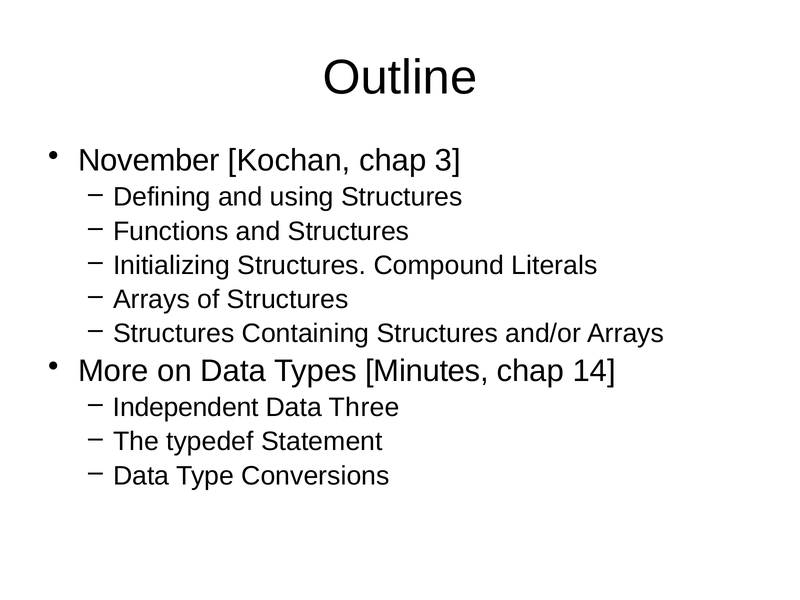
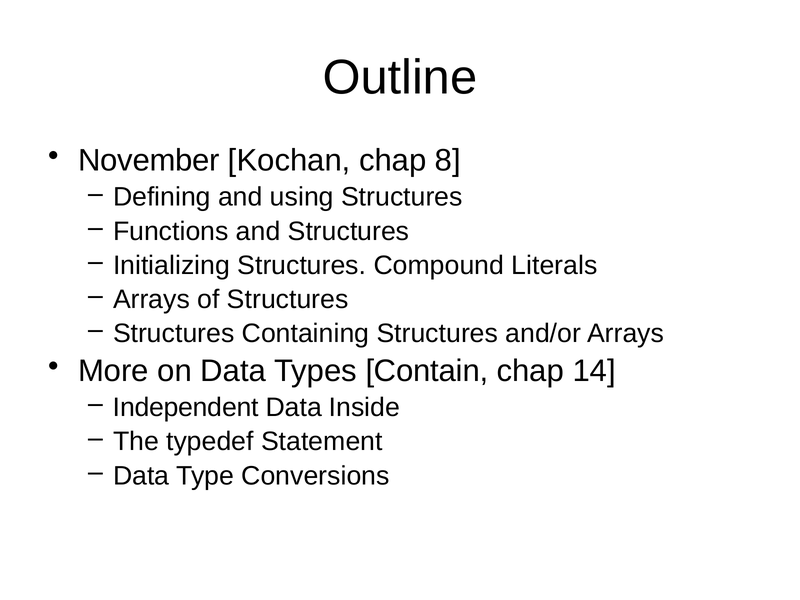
3: 3 -> 8 (448, 161)
Minutes: Minutes -> Contain (427, 371)
Three: Three -> Inside (364, 408)
